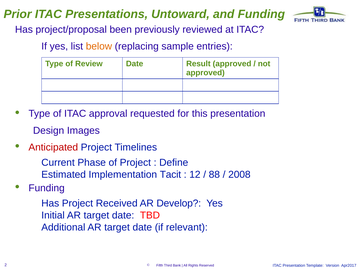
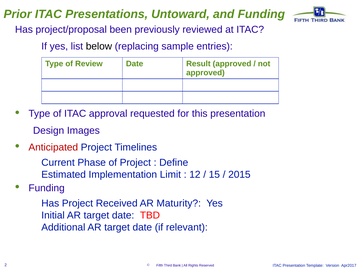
below colour: orange -> black (99, 46)
Tacit: Tacit -> Limit (170, 174)
88: 88 -> 15 (214, 174)
2008: 2008 -> 2015 (239, 174)
Develop: Develop -> Maturity (179, 203)
